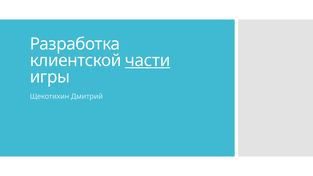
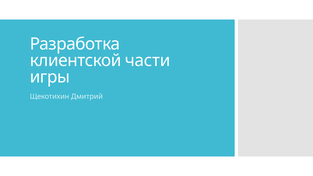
части underline: present -> none (148, 60)
